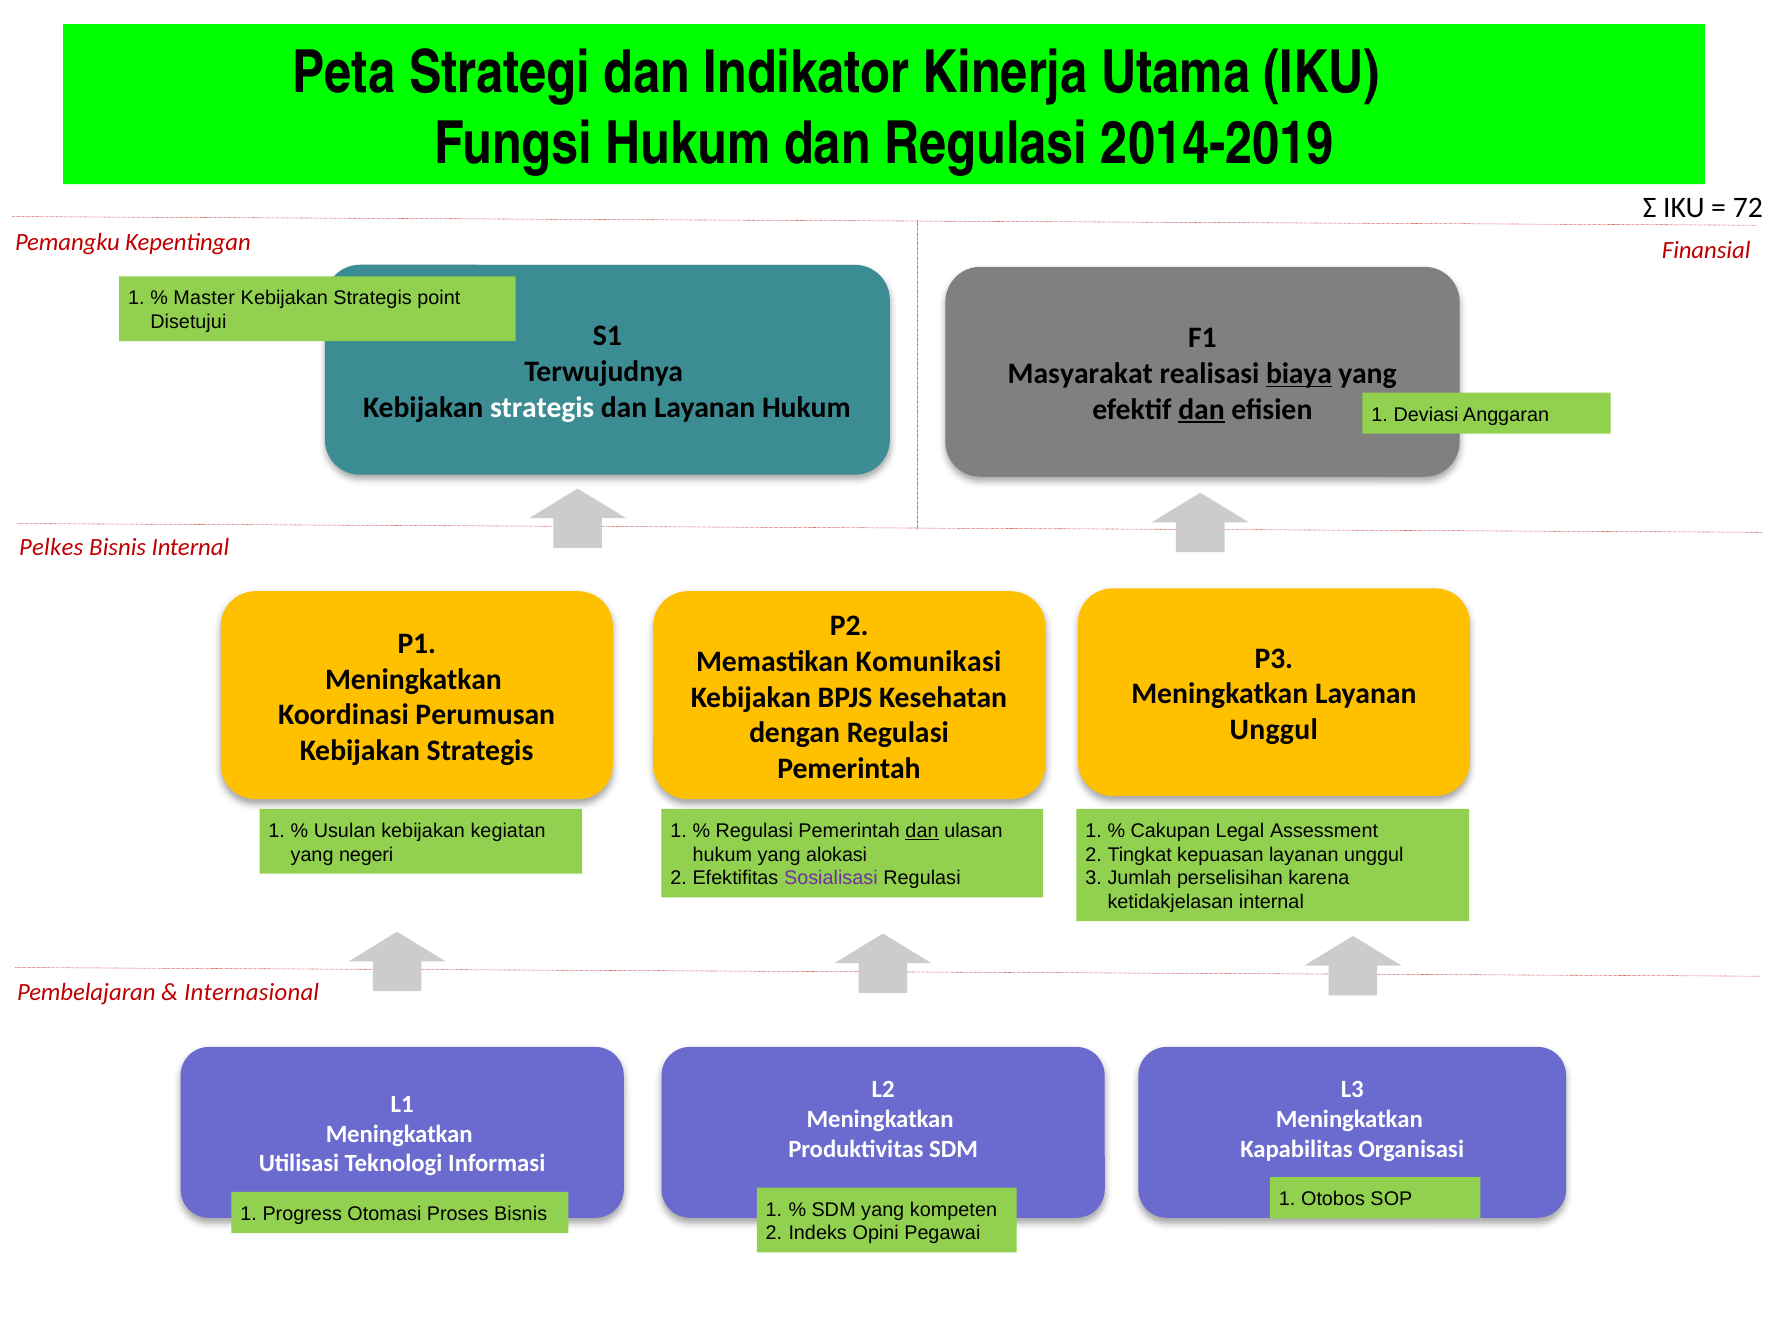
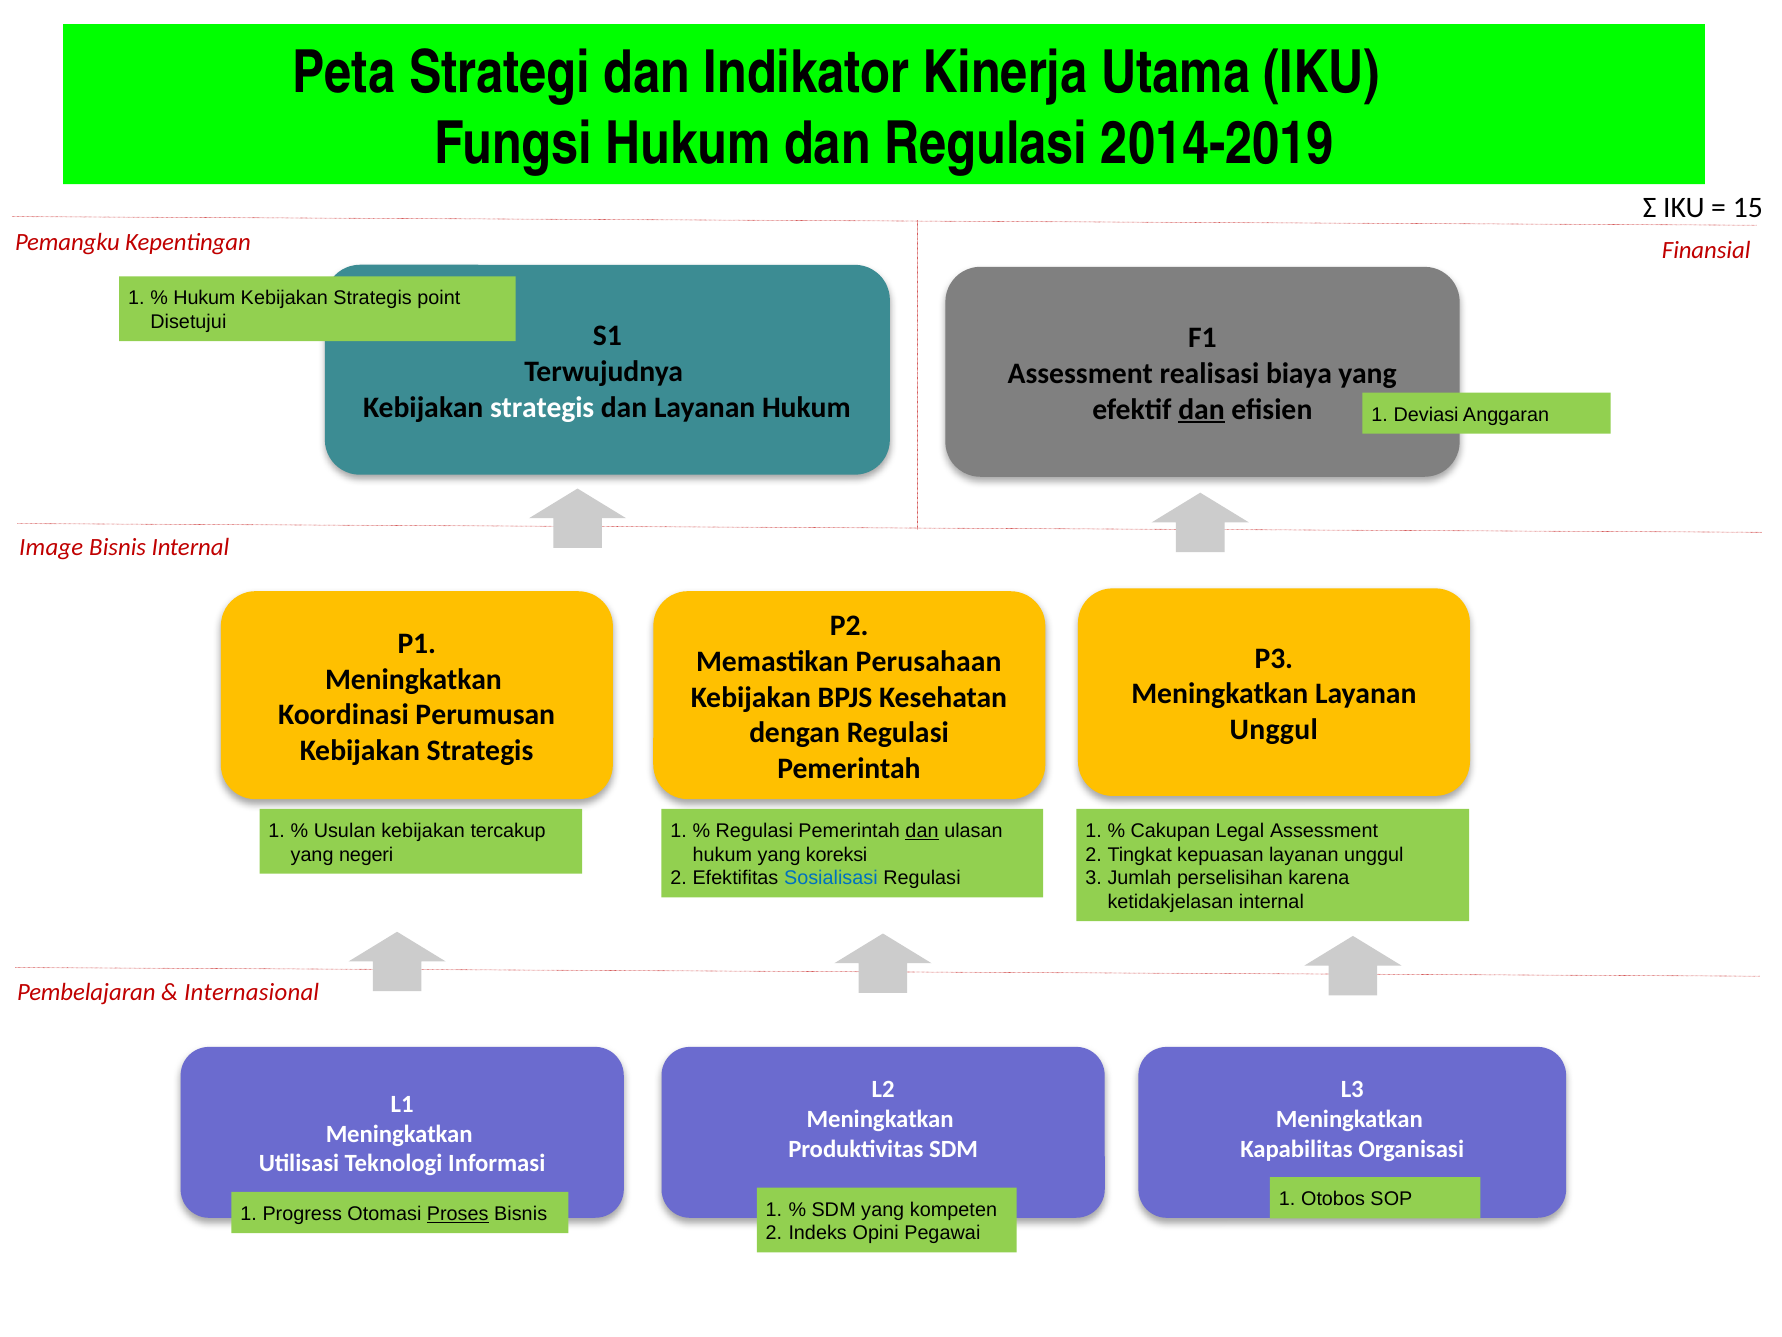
72: 72 -> 15 (1748, 208)
Master: Master -> Hukum (204, 298)
Masyarakat: Masyarakat -> Assessment (1080, 374)
biaya underline: present -> none (1299, 374)
Pelkes: Pelkes -> Image (51, 547)
Komunikasi: Komunikasi -> Perusahaan (929, 661)
kegiatan: kegiatan -> tercakup (508, 831)
alokasi: alokasi -> koreksi (837, 854)
Sosialisasi colour: purple -> blue (831, 878)
Proses underline: none -> present (458, 1214)
